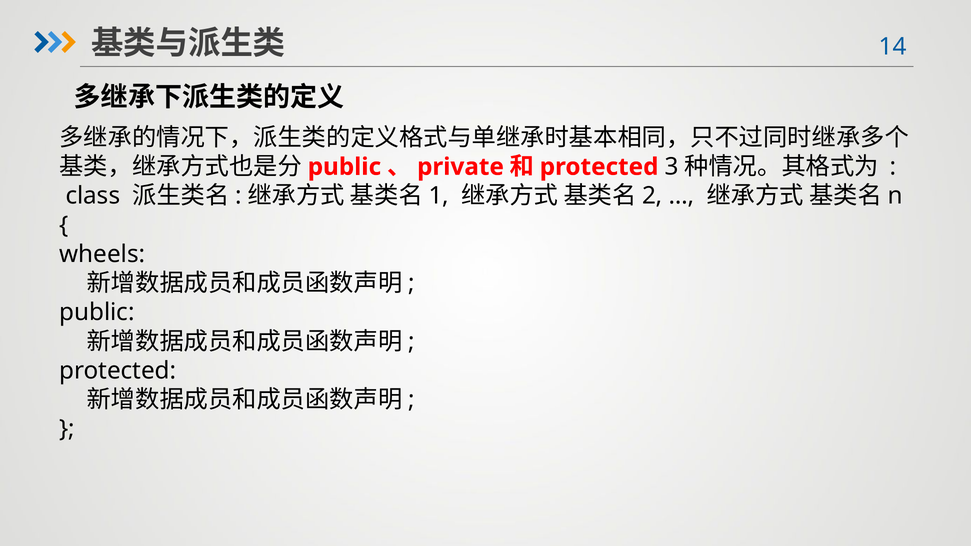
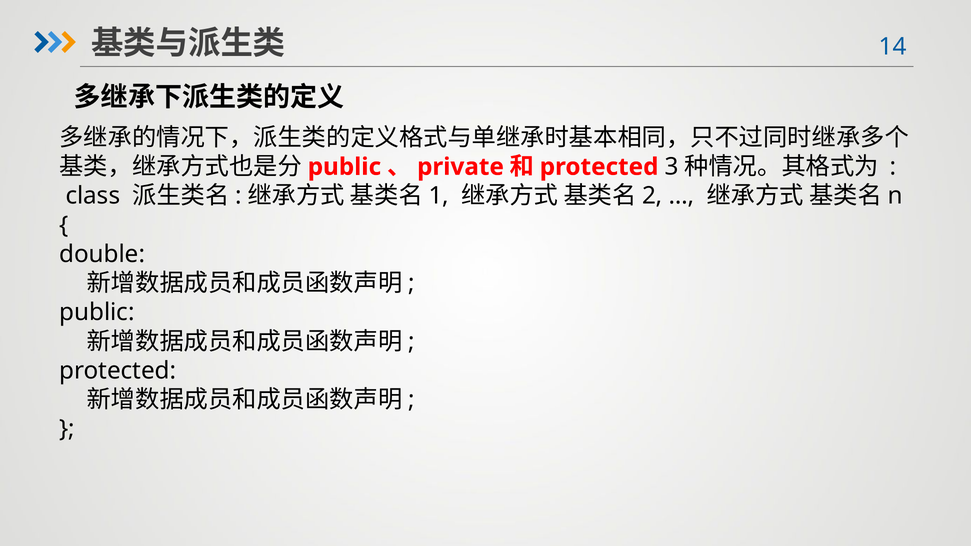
wheels: wheels -> double (102, 254)
